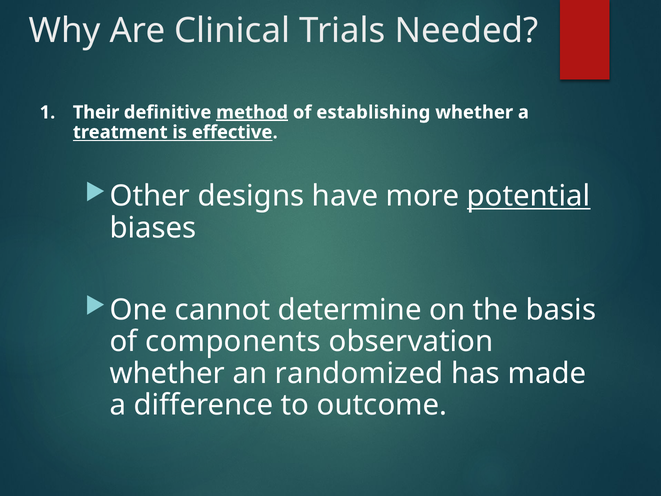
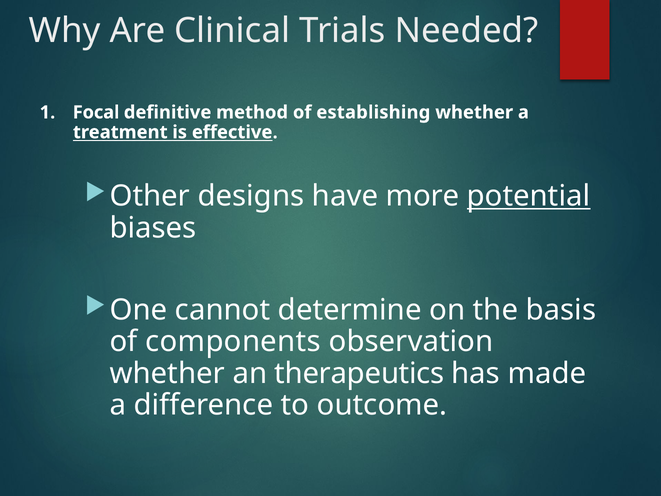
Their: Their -> Focal (96, 112)
method underline: present -> none (252, 112)
randomized: randomized -> therapeutics (359, 373)
